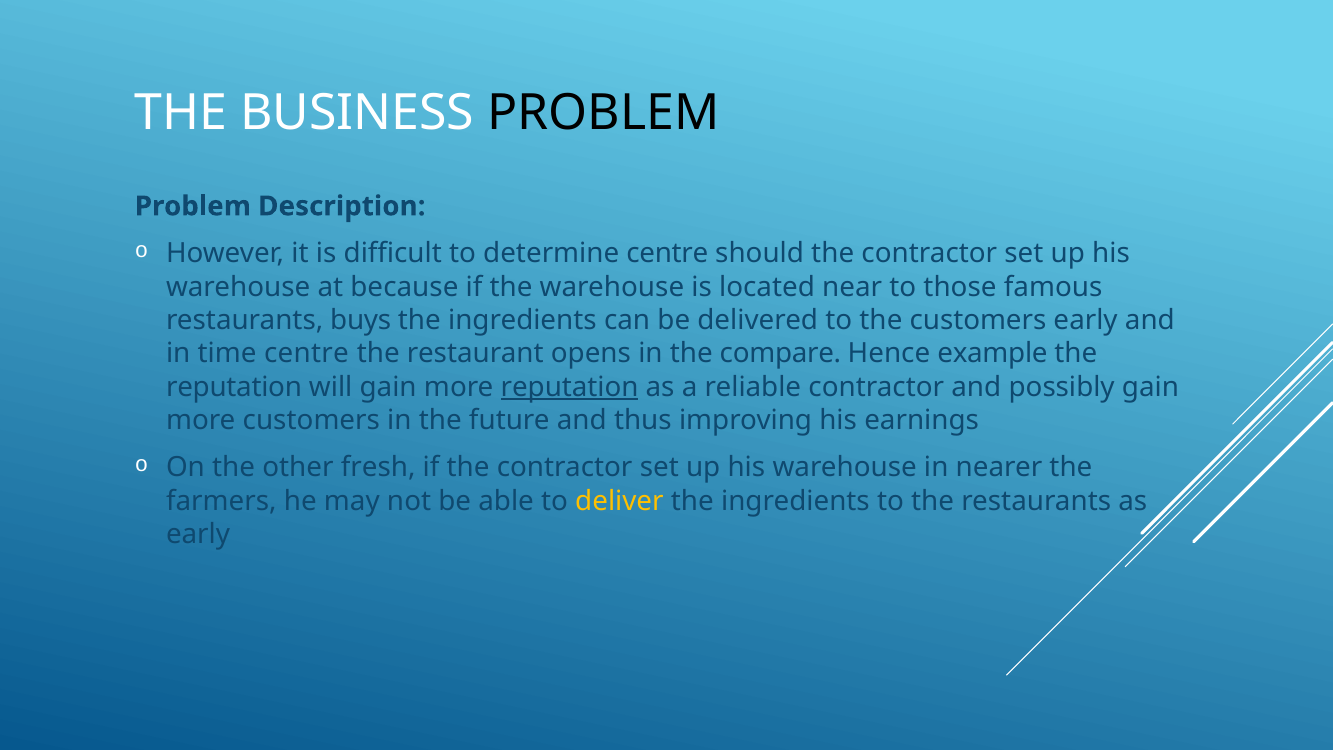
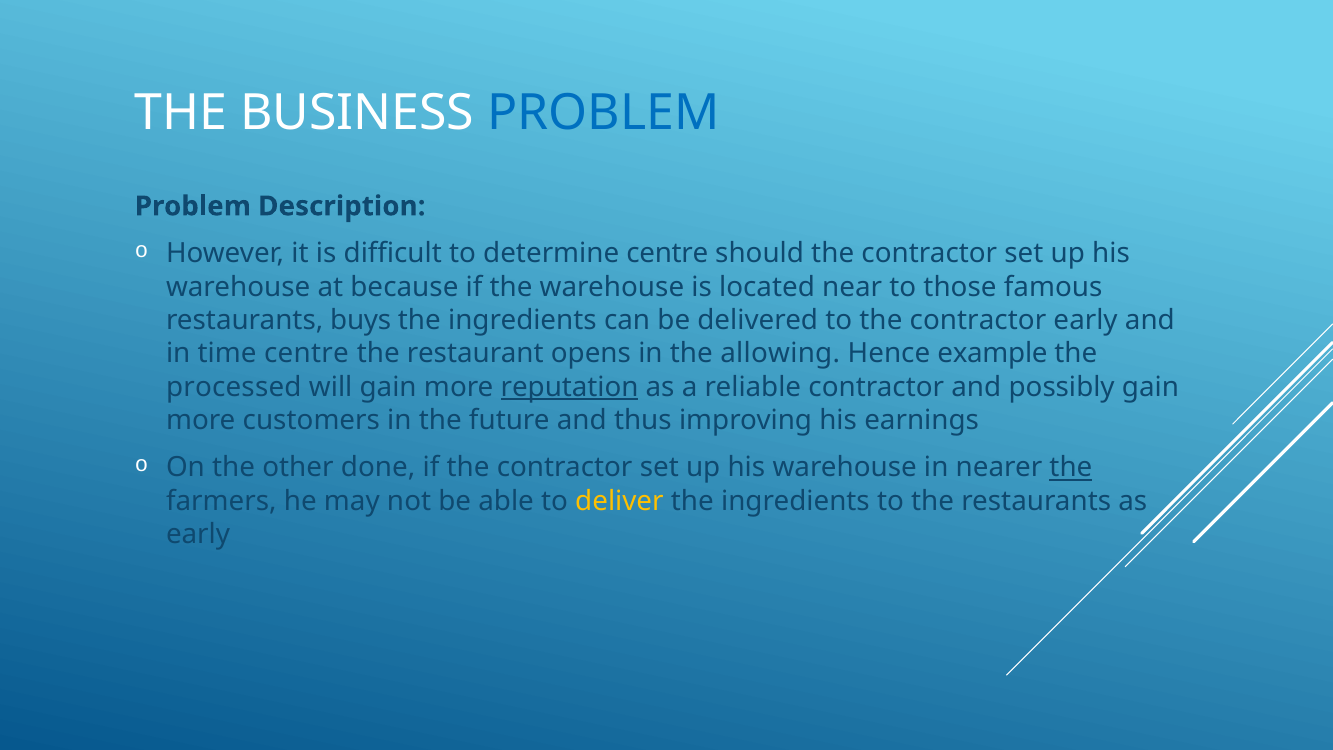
PROBLEM colour: black -> blue (603, 113)
to the customers: customers -> contractor (978, 320)
compare: compare -> allowing (780, 354)
reputation: reputation -> processed (234, 387)
fresh: fresh -> done (378, 468)
the underline: none -> present (1071, 468)
